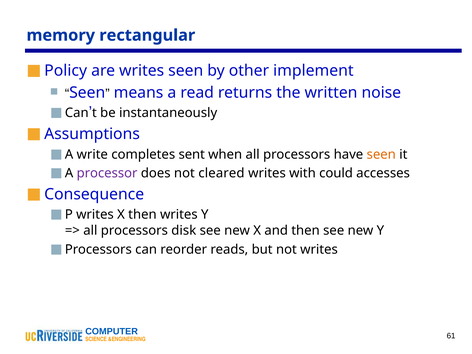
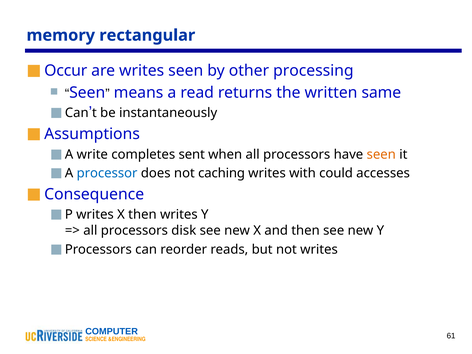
Policy: Policy -> Occur (66, 71)
implement: implement -> processing (313, 71)
noise: noise -> same (381, 93)
processor colour: purple -> blue (107, 173)
cleared: cleared -> caching (222, 173)
